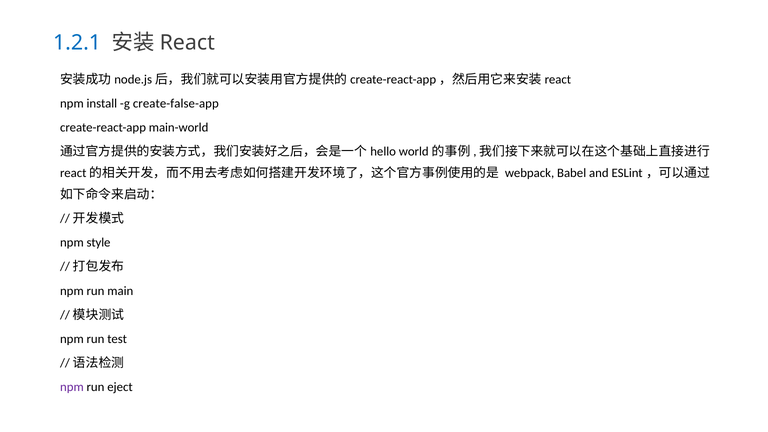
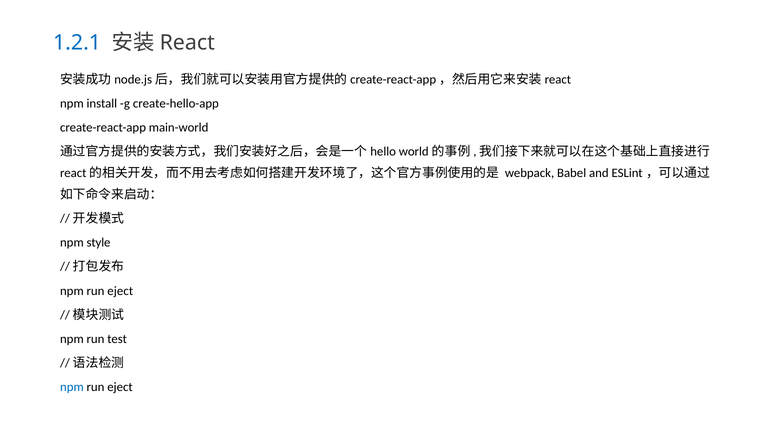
create-false-app: create-false-app -> create-hello-app (176, 103)
main: main -> eject (120, 291)
npm colour: purple -> blue (72, 387)
